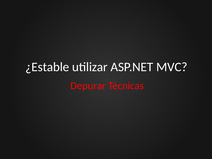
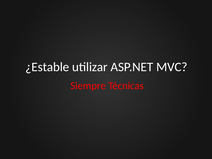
Depurar: Depurar -> Siempre (88, 86)
